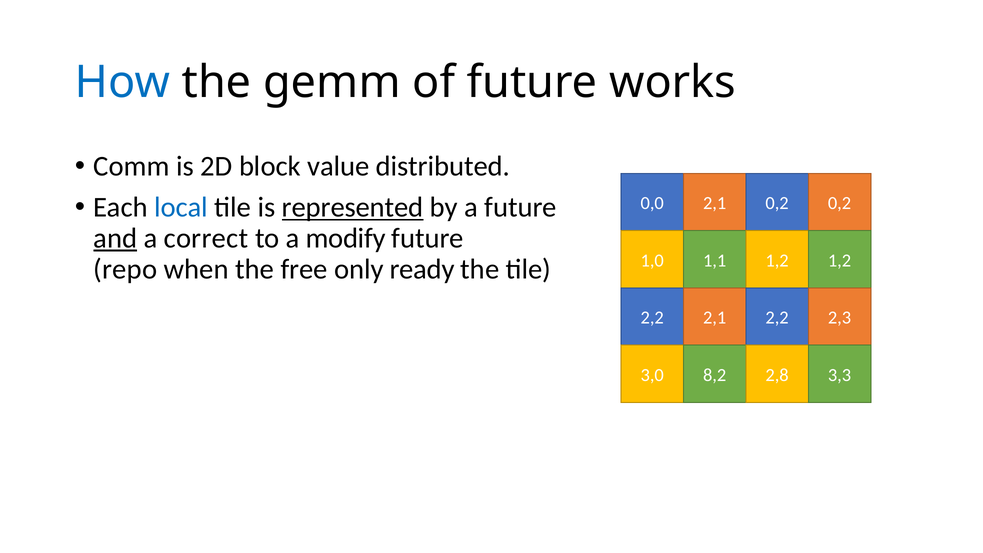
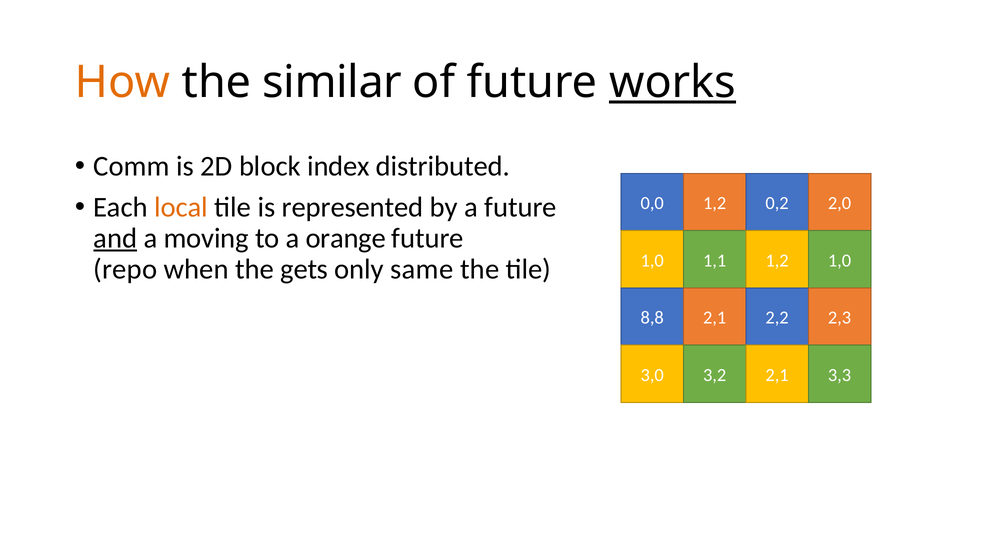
How colour: blue -> orange (123, 83)
gemm: gemm -> similar (332, 83)
works underline: none -> present (673, 83)
value: value -> index (338, 166)
local colour: blue -> orange (181, 207)
represented underline: present -> none (353, 207)
0,0 2,1: 2,1 -> 1,2 (715, 203)
0,2 0,2: 0,2 -> 2,0 (840, 203)
correct: correct -> moving (206, 238)
modify: modify -> orange (346, 238)
1,2: 1,2 -> 1,0 (840, 261)
free: free -> gets (304, 269)
ready: ready -> same (422, 269)
2,2: 2,2 -> 8,8 (652, 318)
8,2: 8,2 -> 3,2 (715, 375)
2,8: 2,8 -> 2,1 (777, 375)
